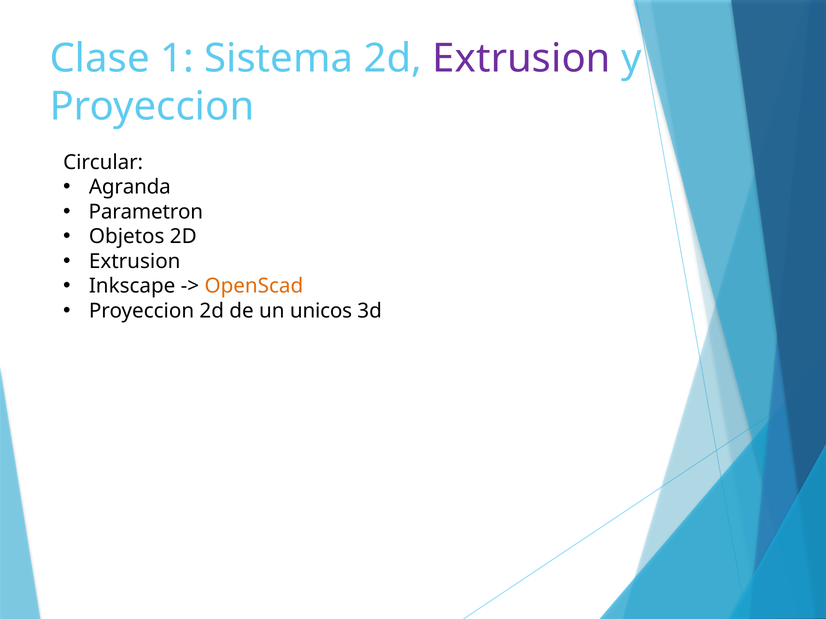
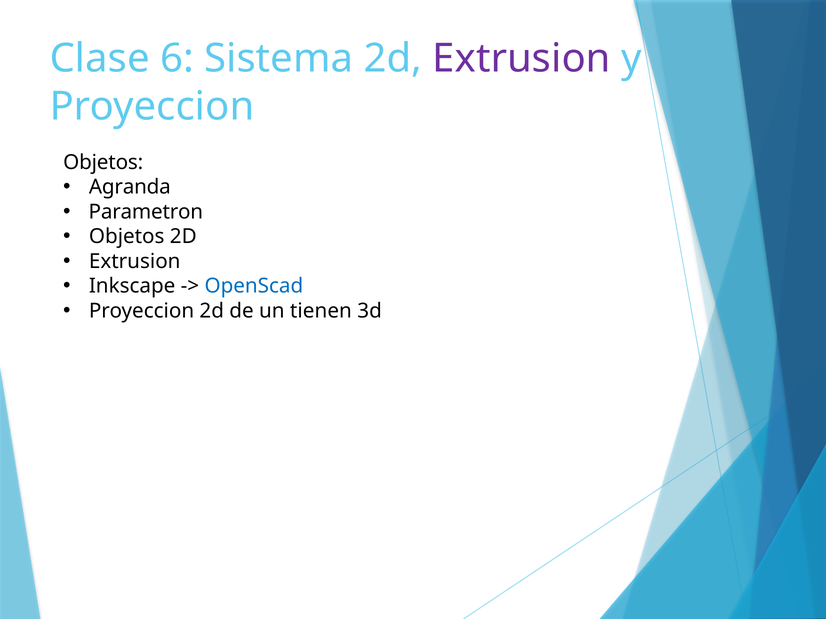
1: 1 -> 6 (177, 59)
Circular: Circular -> Objetos (103, 162)
OpenScad colour: orange -> blue (254, 286)
unicos: unicos -> tienen (321, 311)
